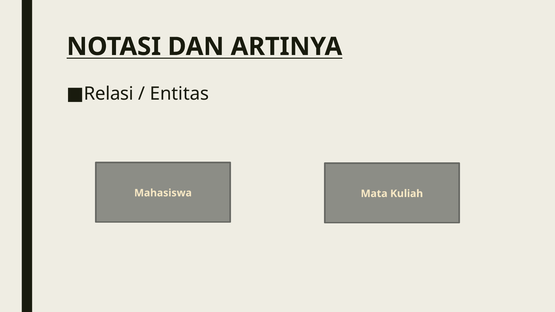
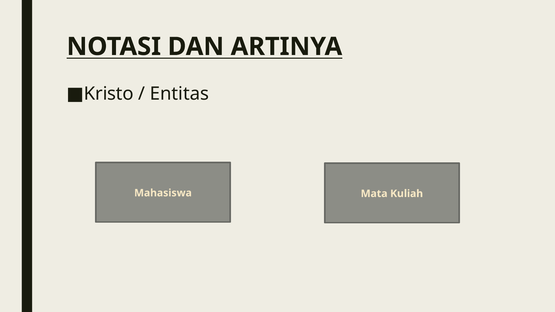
Relasi: Relasi -> Kristo (109, 94)
